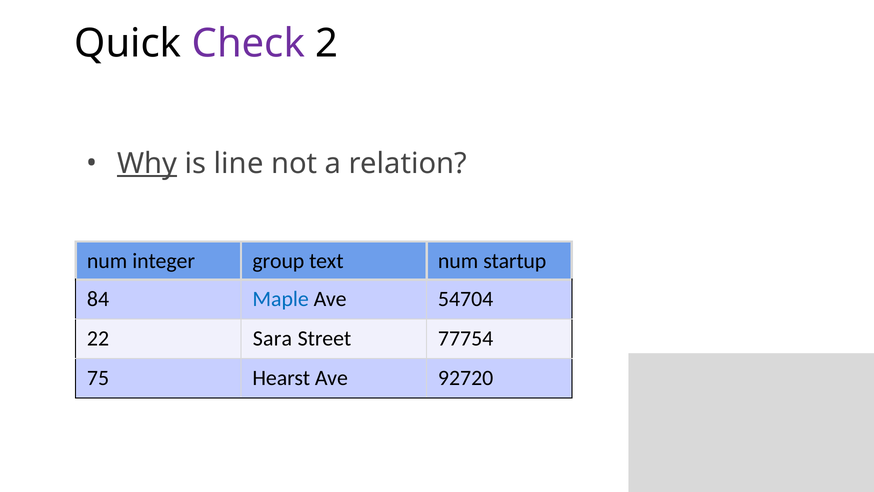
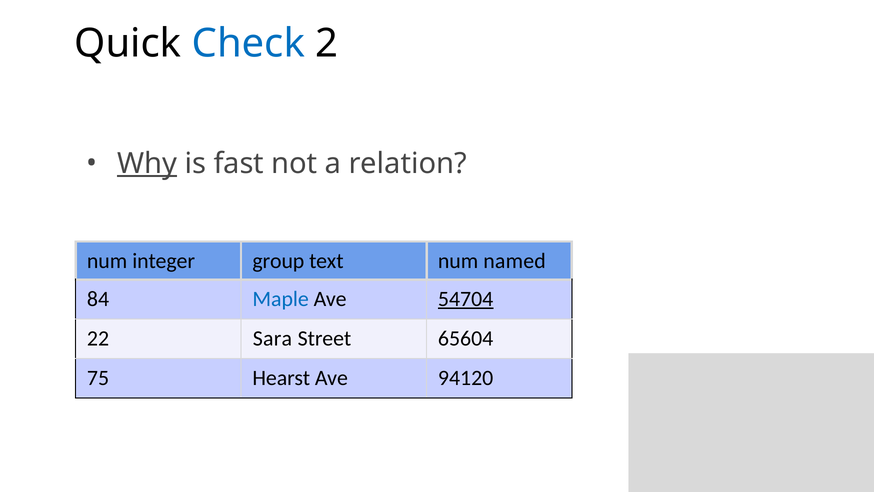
Check colour: purple -> blue (248, 44)
line: line -> fast (239, 163)
startup: startup -> named (515, 261)
54704 underline: none -> present (466, 299)
77754: 77754 -> 65604 (466, 338)
92720: 92720 -> 94120 (466, 378)
